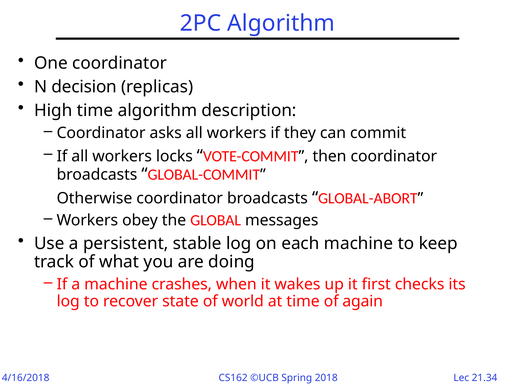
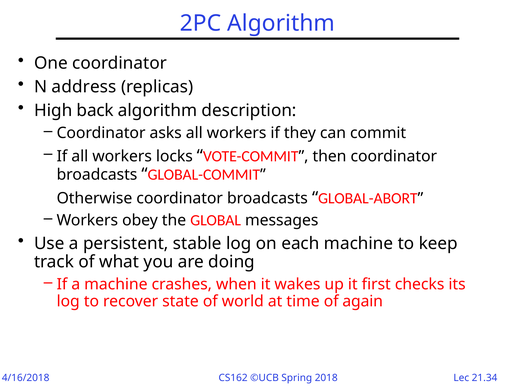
decision: decision -> address (84, 87)
High time: time -> back (95, 111)
